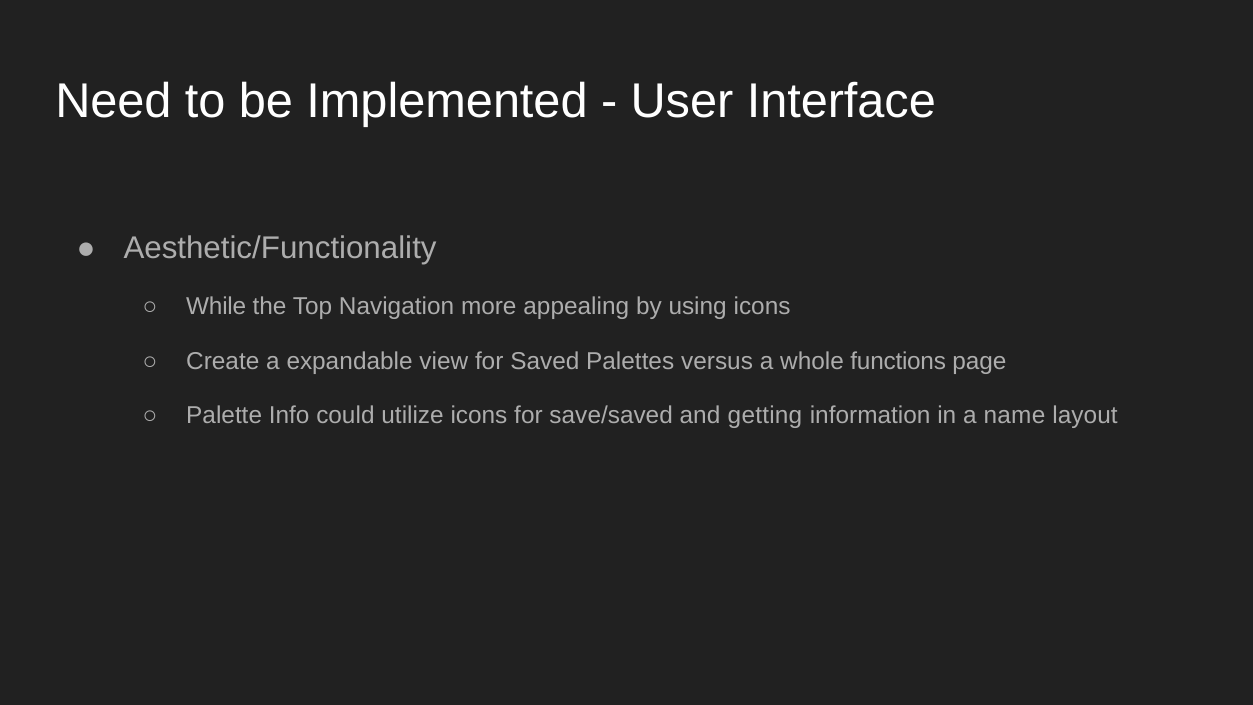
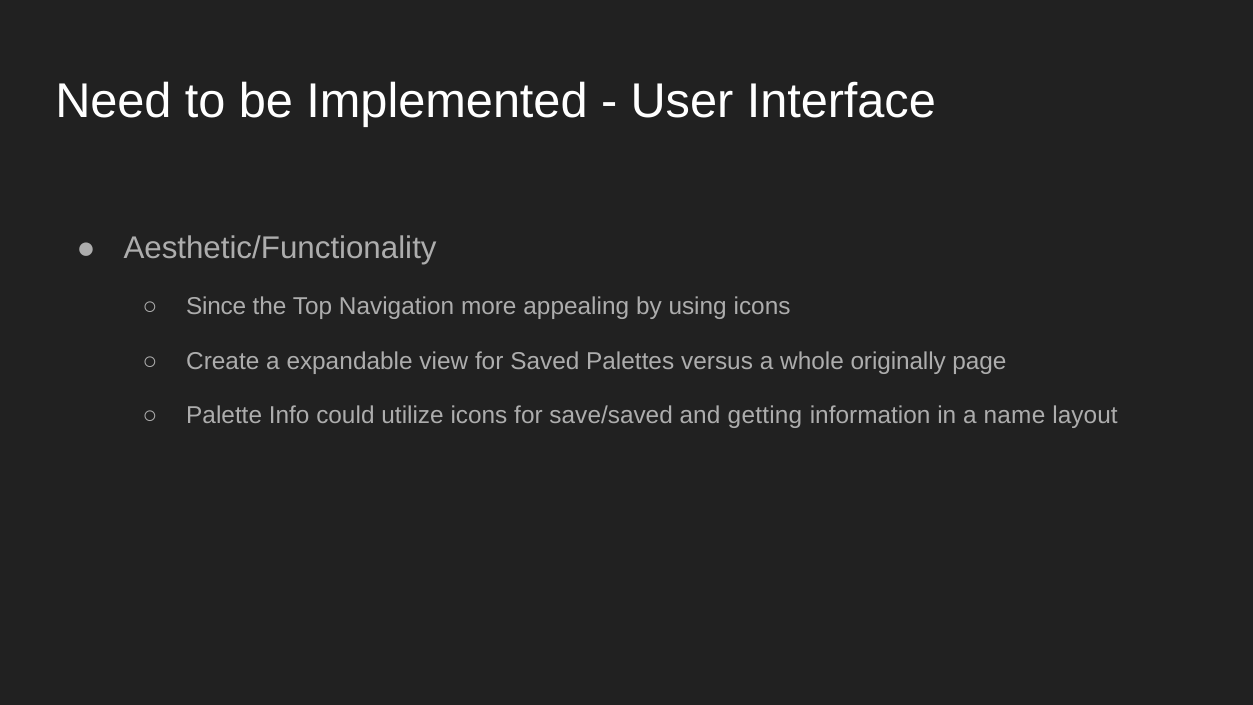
While: While -> Since (216, 306)
functions: functions -> originally (898, 361)
